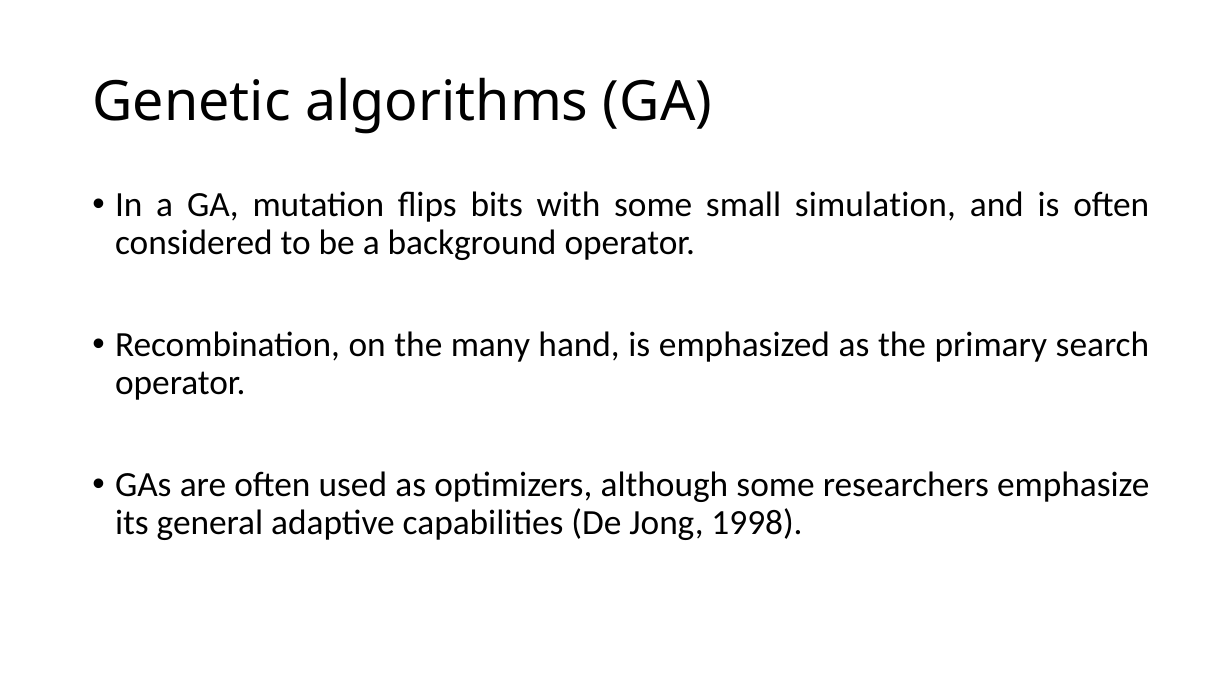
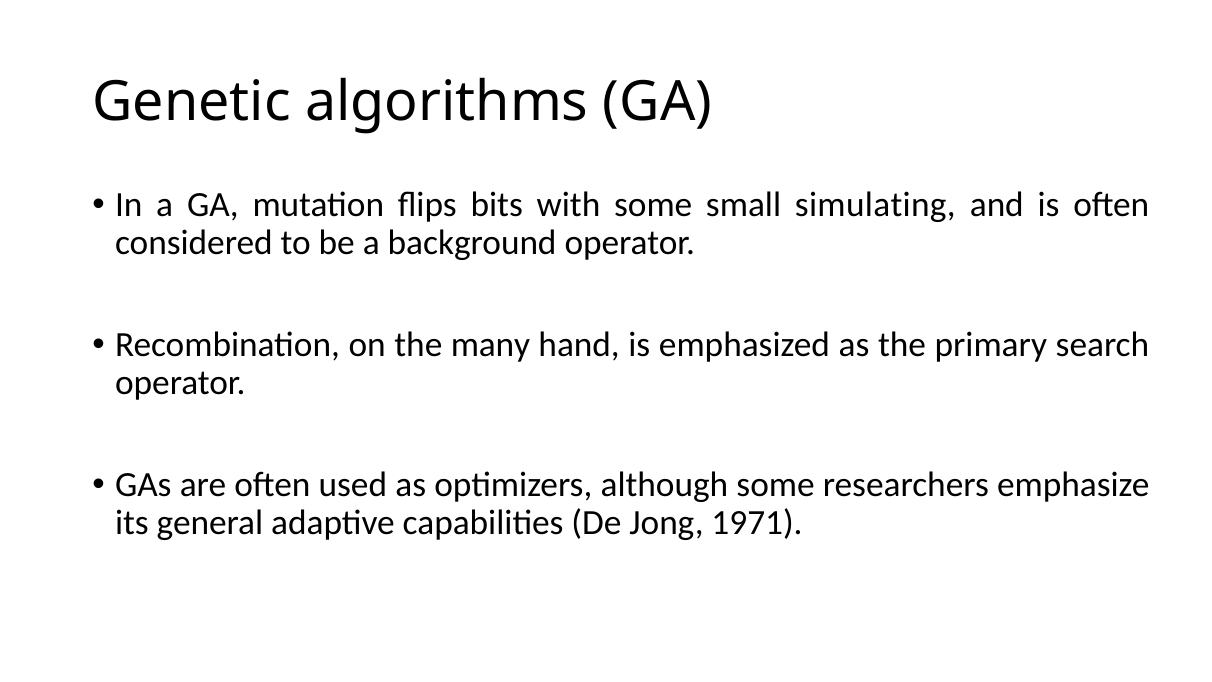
simulation: simulation -> simulating (875, 205)
1998: 1998 -> 1971 (757, 523)
